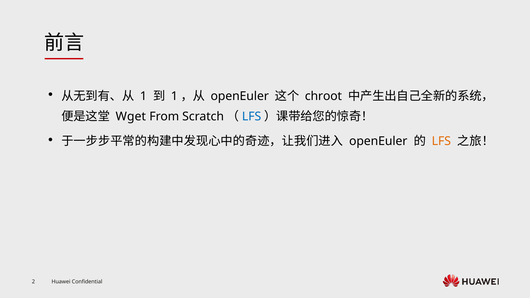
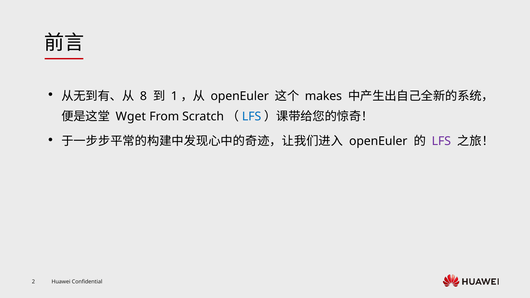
1: 1 -> 8 (143, 96)
chroot: chroot -> makes (323, 96)
LFS colour: orange -> purple (441, 141)
